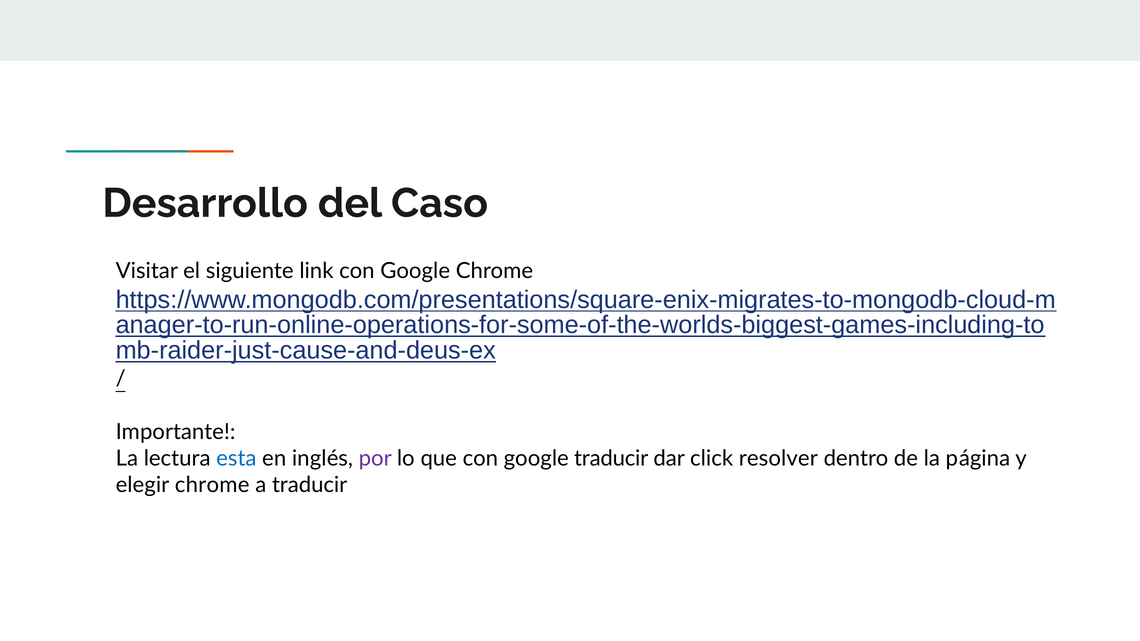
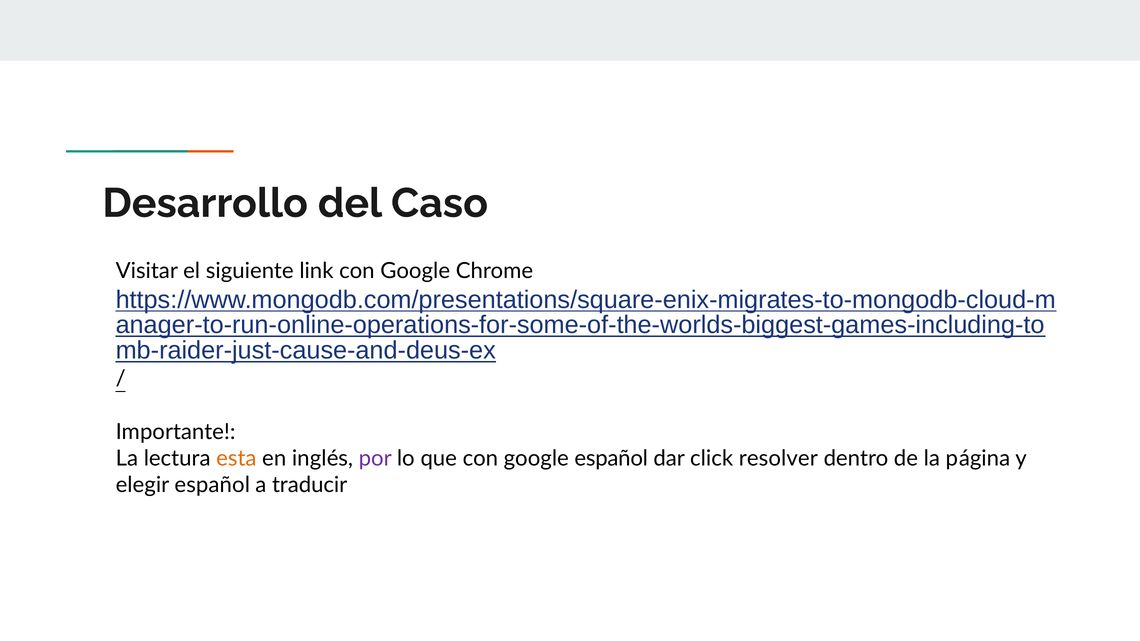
esta colour: blue -> orange (236, 459)
google traducir: traducir -> español (611, 459)
elegir chrome: chrome -> español (212, 485)
